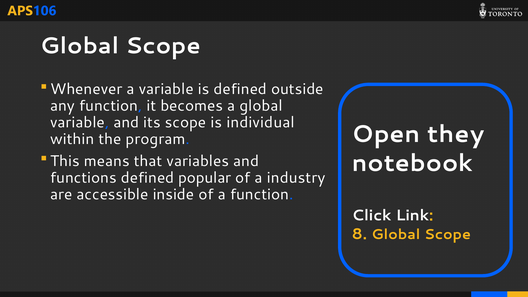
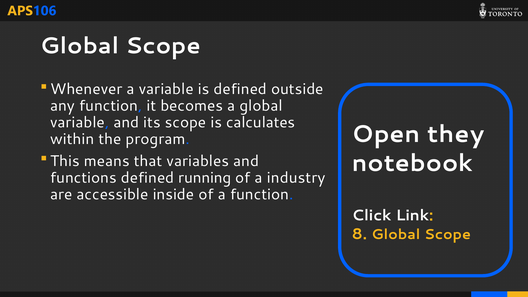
individual: individual -> calculates (261, 122)
popular: popular -> running (205, 178)
